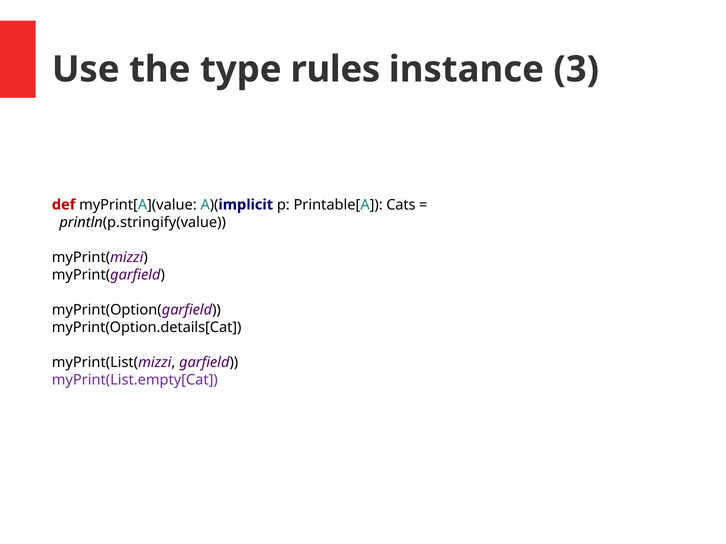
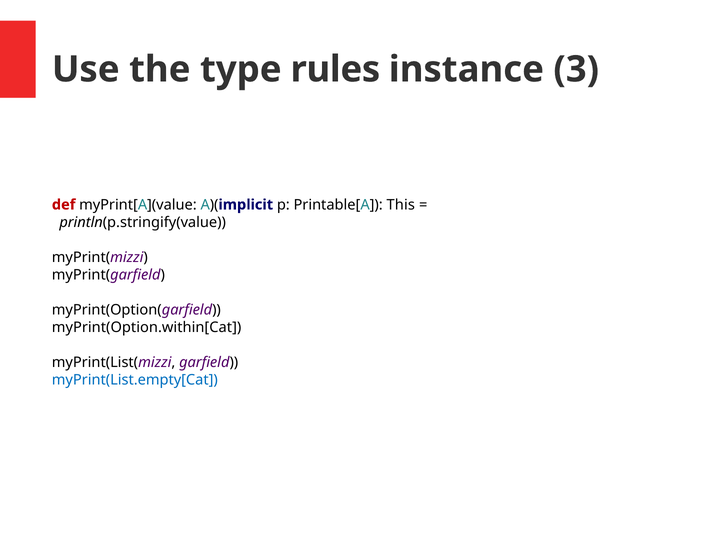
Cats: Cats -> This (401, 205)
myPrint(Option.details[Cat: myPrint(Option.details[Cat -> myPrint(Option.within[Cat (147, 328)
myPrint(List.empty[Cat colour: purple -> blue (135, 380)
